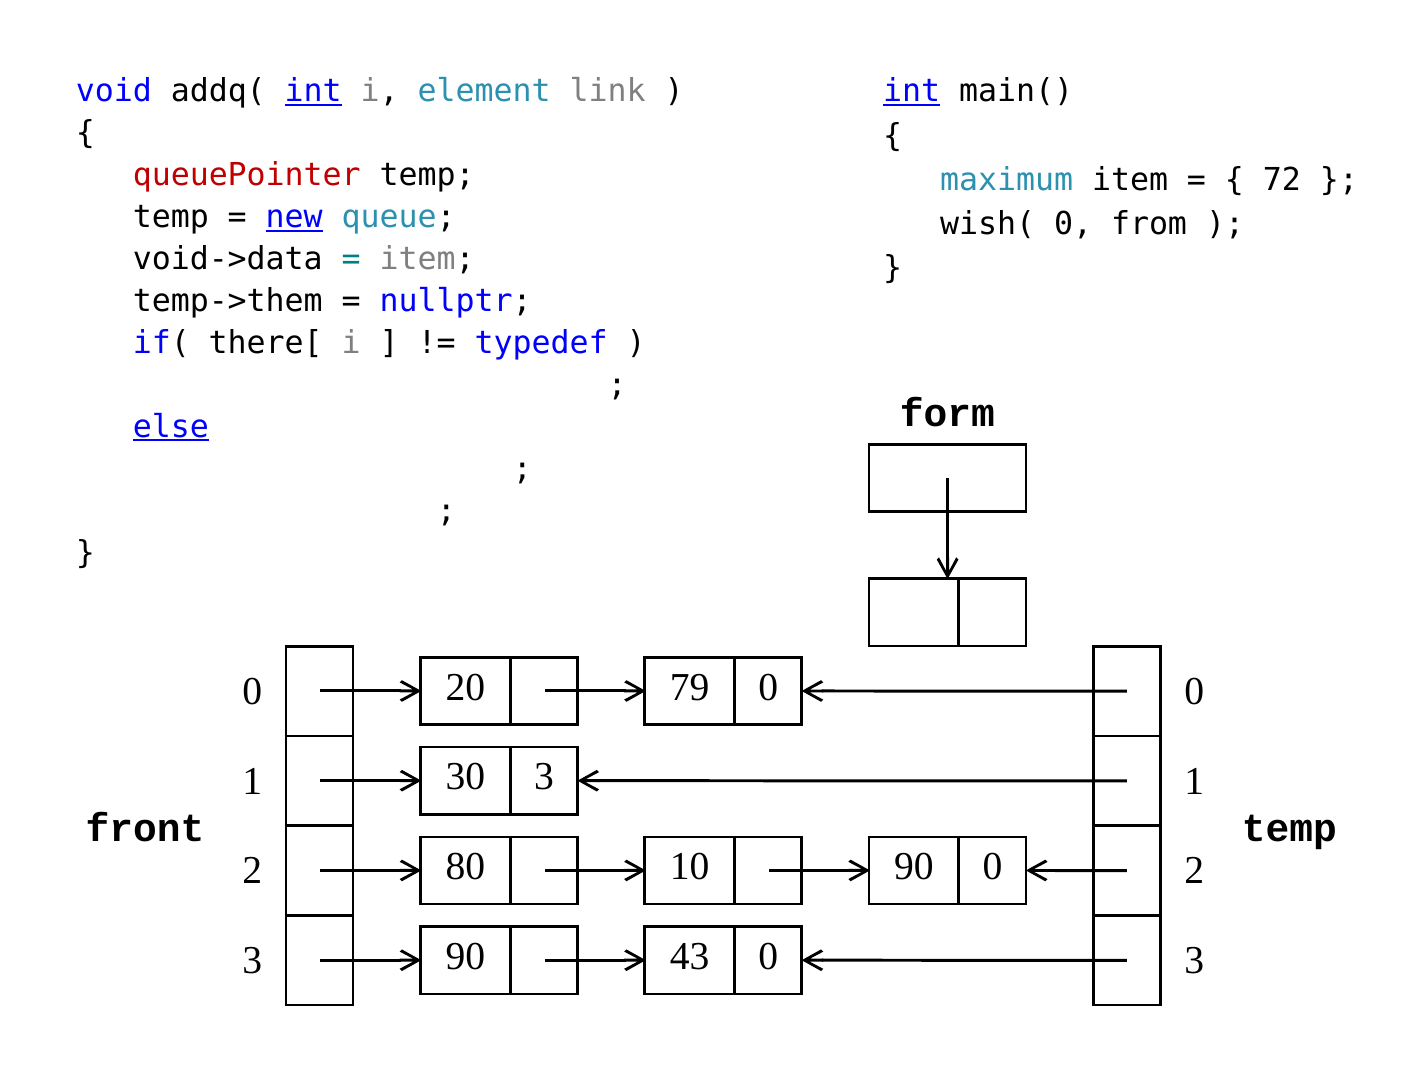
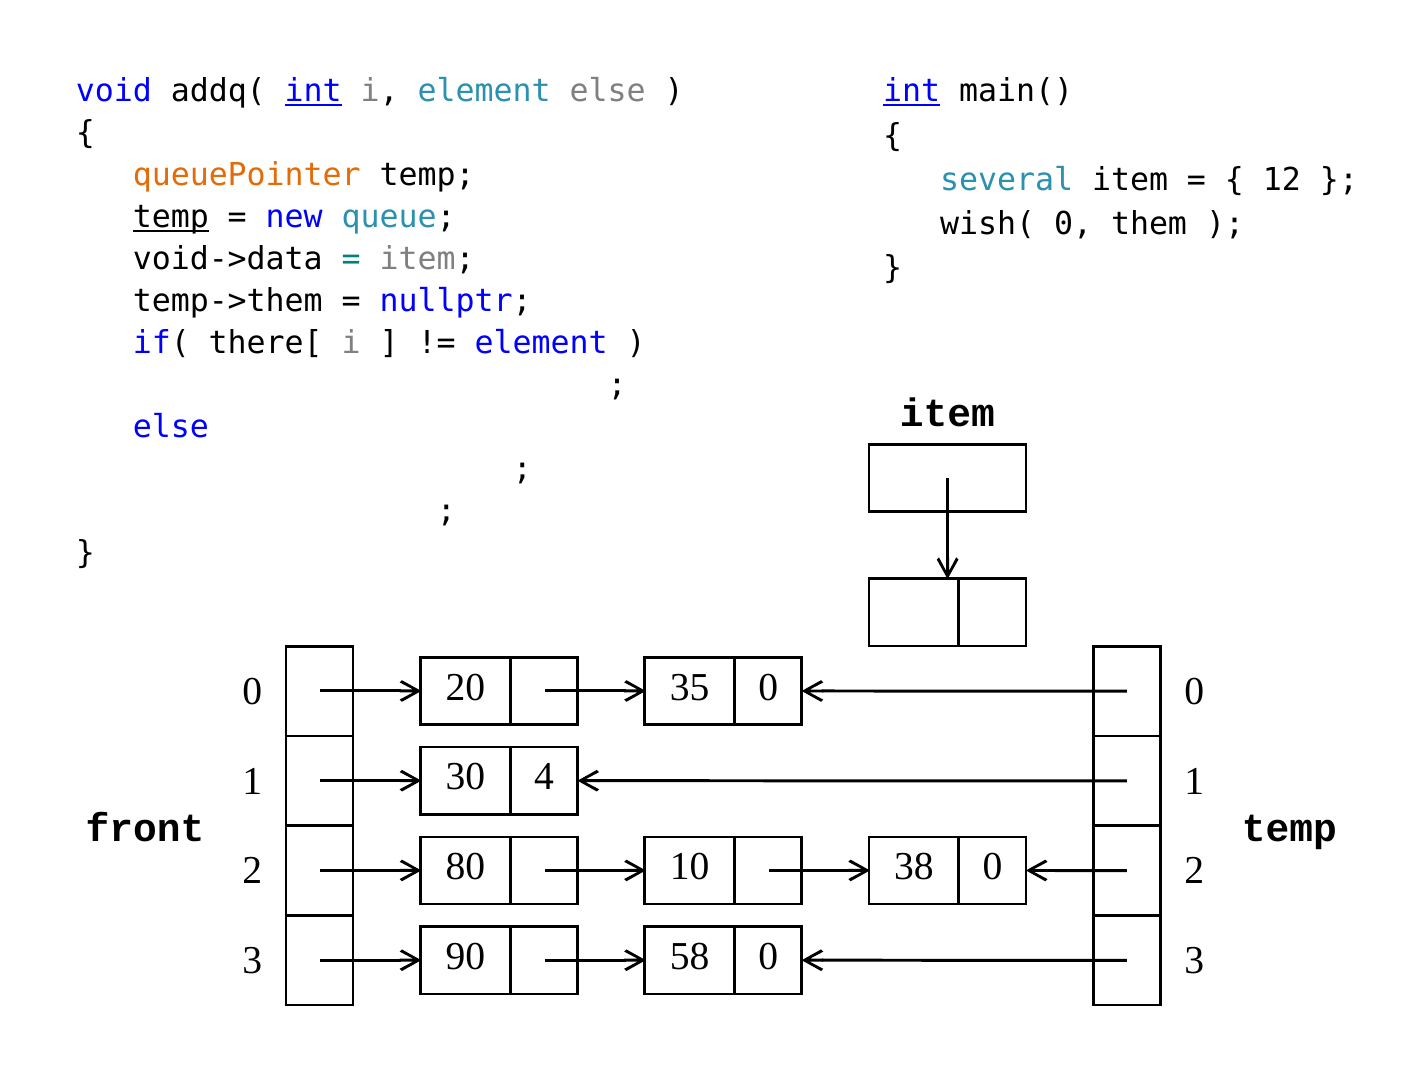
element link: link -> else (608, 91)
queuePointer colour: red -> orange (247, 175)
maximum: maximum -> several (1007, 180)
72: 72 -> 12 (1282, 180)
temp underline: none -> present (171, 217)
new underline: present -> none (294, 217)
from: from -> them (1149, 224)
typedef: typedef -> element (541, 343)
form: form -> item (947, 413)
else underline: present -> none (171, 427)
79: 79 -> 35 (690, 687)
30 3: 3 -> 4 (544, 777)
10 90: 90 -> 38 (914, 866)
43: 43 -> 58 (690, 956)
